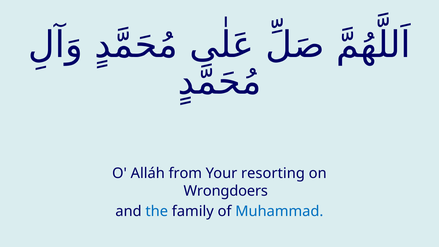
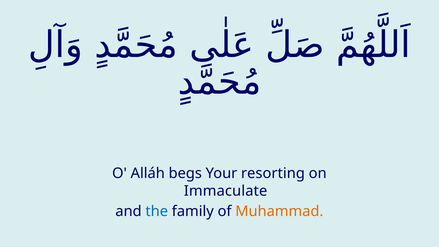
from: from -> begs (185, 173)
Wrongdoers: Wrongdoers -> Immaculate (226, 191)
Muhammad colour: blue -> orange (279, 211)
